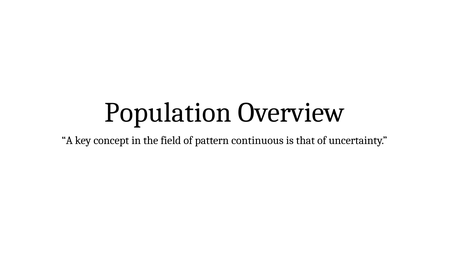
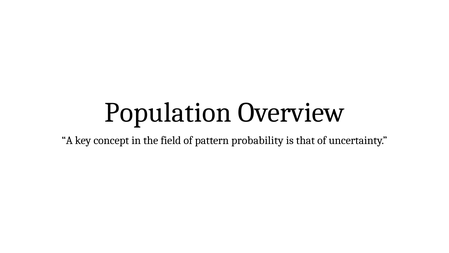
continuous: continuous -> probability (257, 140)
